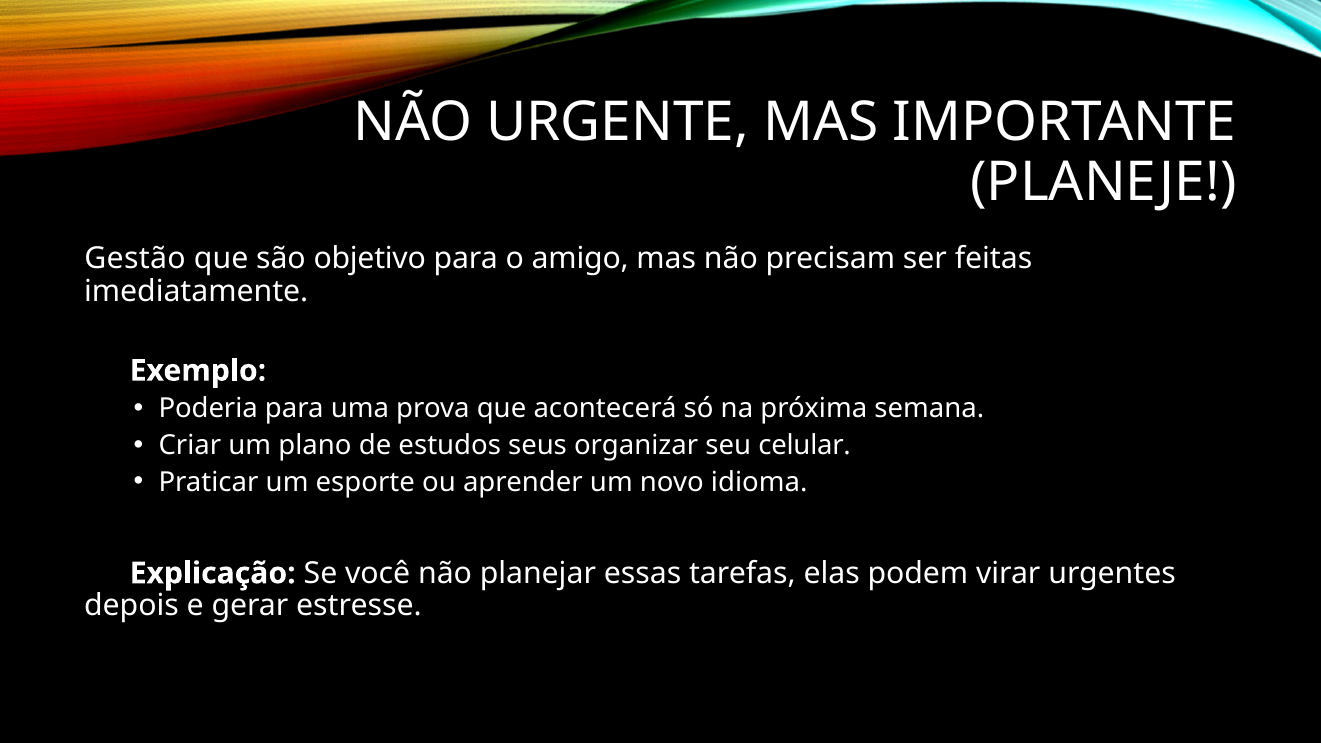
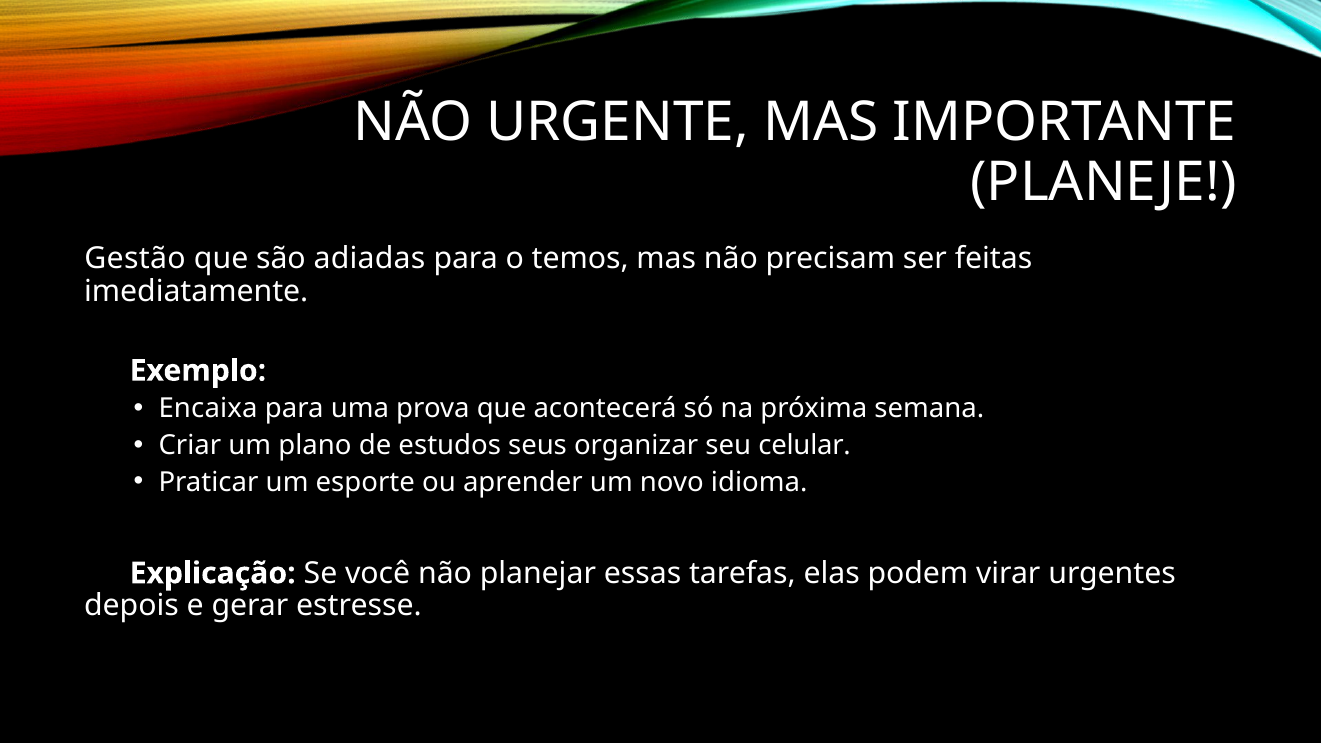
objetivo: objetivo -> adiadas (369, 259)
amigo: amigo -> temos (580, 259)
Poderia: Poderia -> Encaixa (208, 409)
